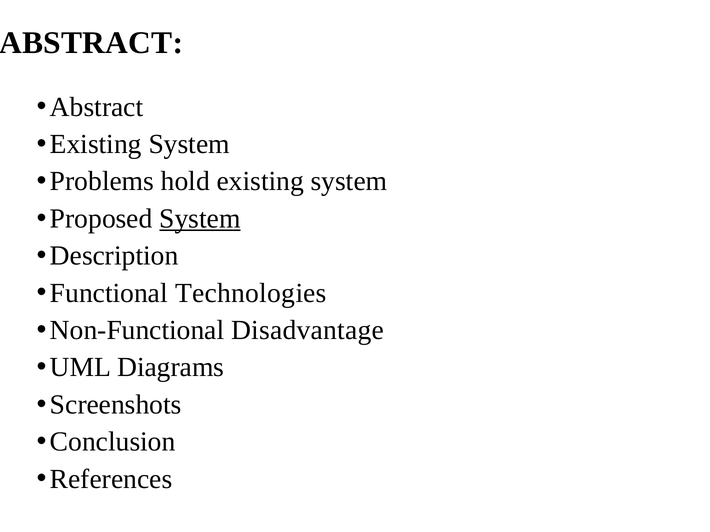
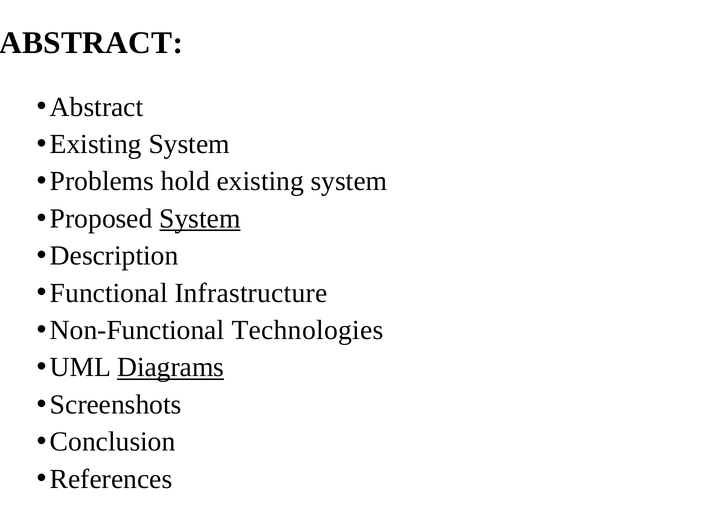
Technologies: Technologies -> Infrastructure (251, 293)
Disadvantage: Disadvantage -> Technologies (308, 330)
Diagrams underline: none -> present (171, 368)
